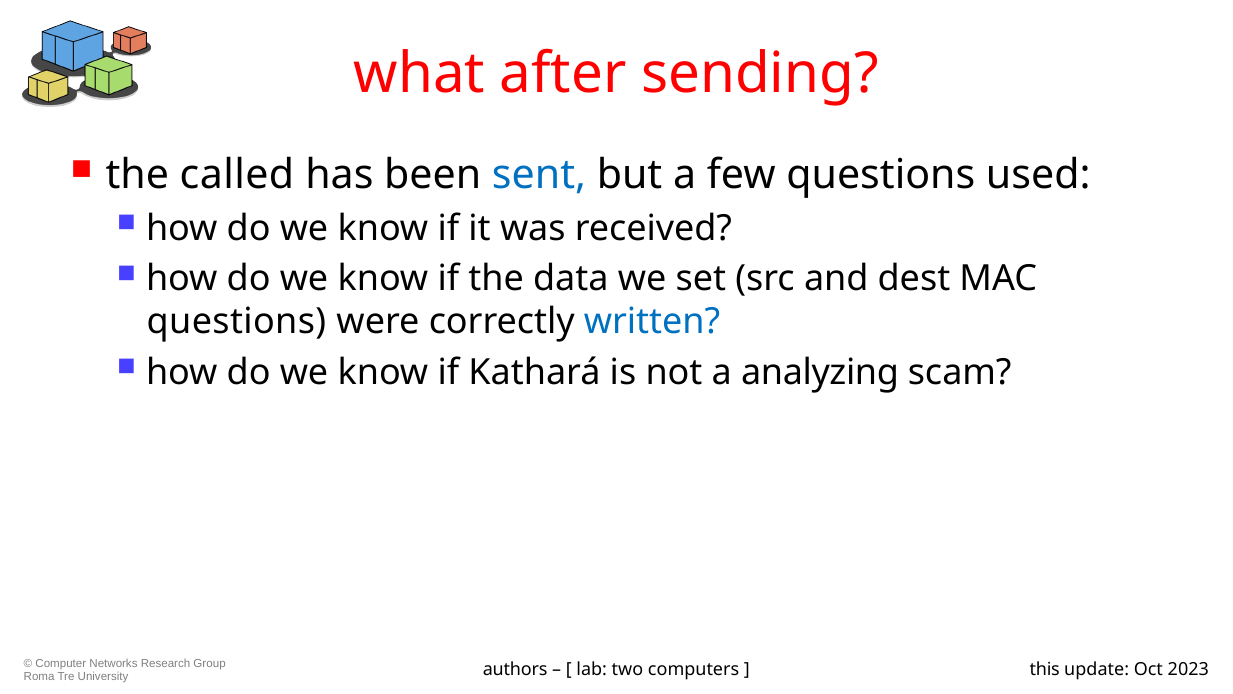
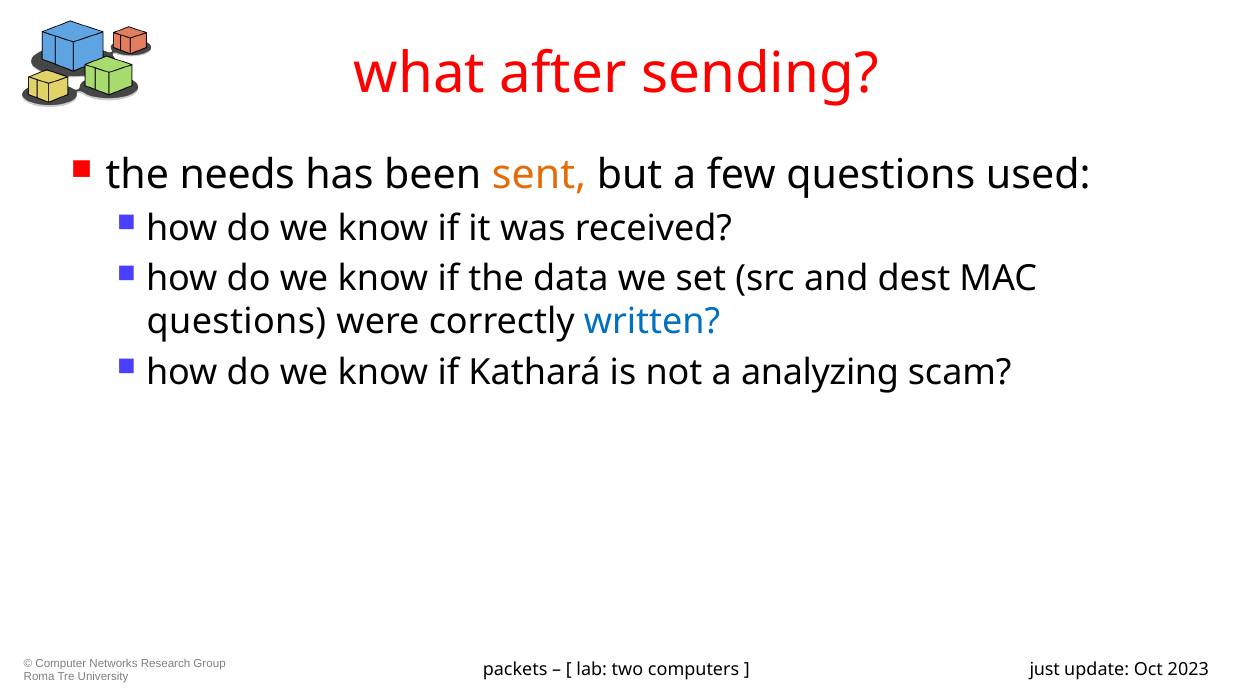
called: called -> needs (237, 175)
sent colour: blue -> orange (539, 175)
authors: authors -> packets (515, 669)
this: this -> just (1045, 669)
